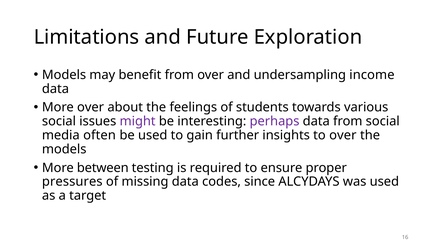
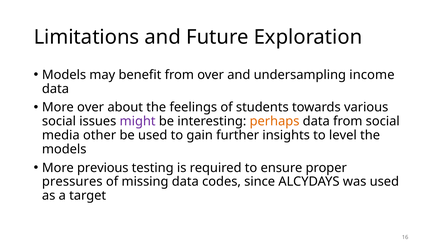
perhaps colour: purple -> orange (275, 121)
often: often -> other (100, 135)
to over: over -> level (343, 135)
between: between -> previous (103, 167)
